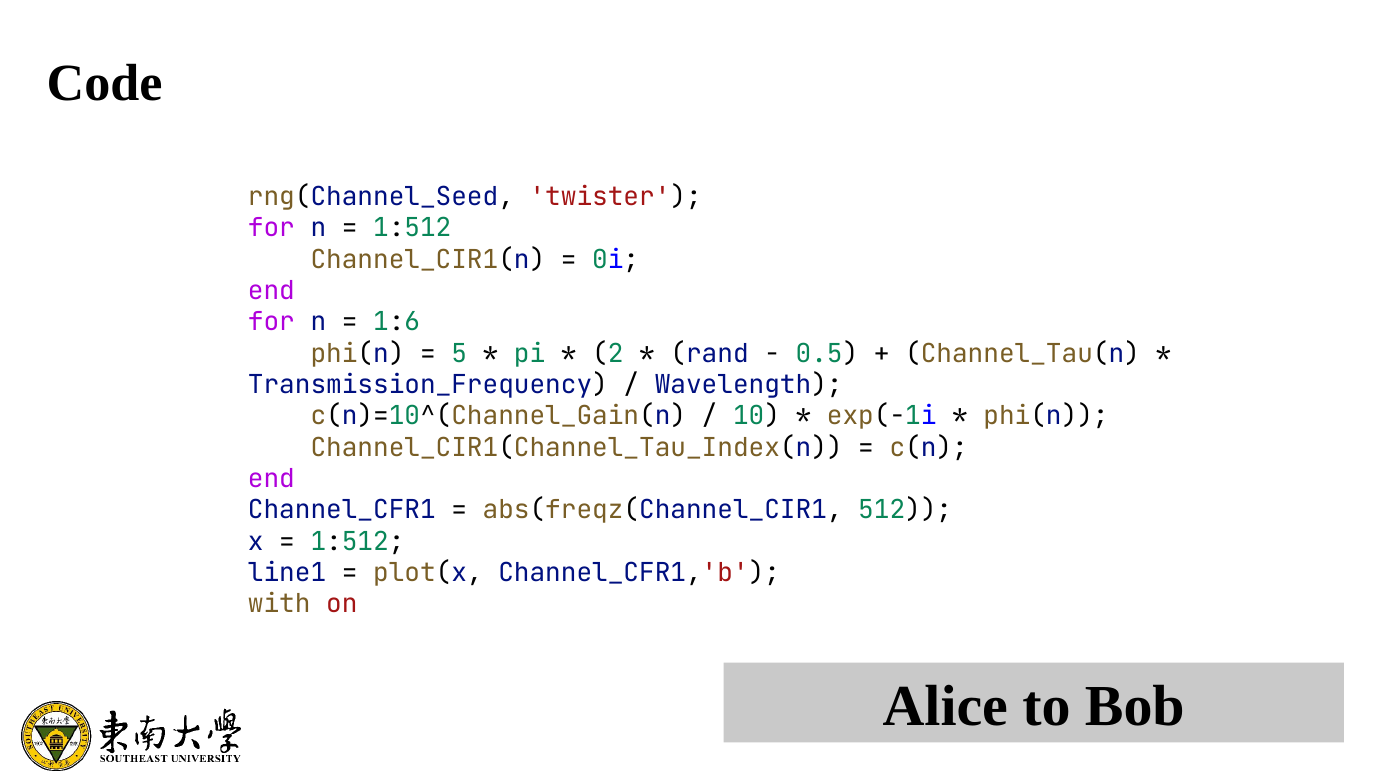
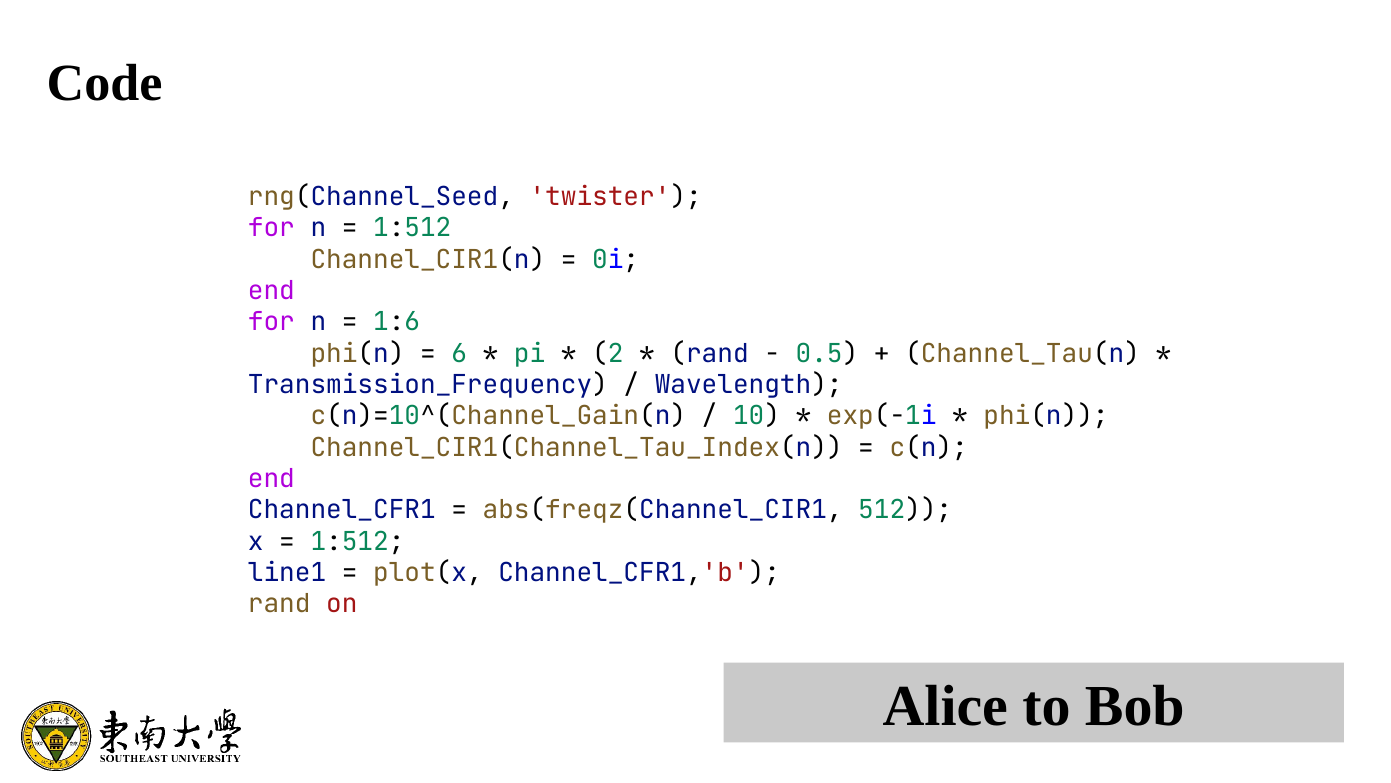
5: 5 -> 6 (459, 353)
with: with -> rand (279, 604)
